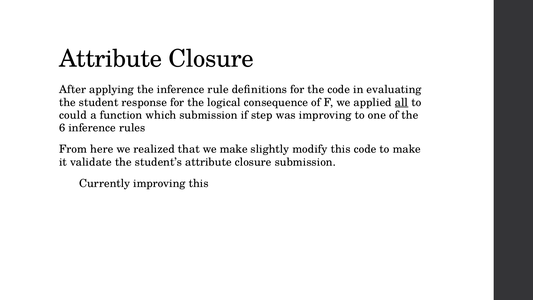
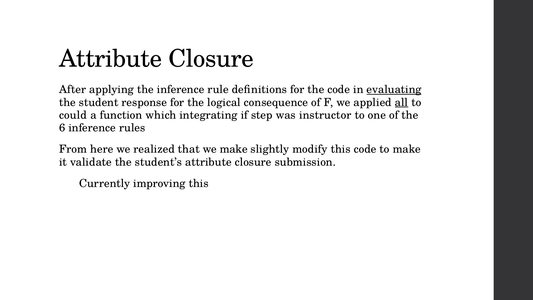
evaluating underline: none -> present (394, 90)
which submission: submission -> integrating (208, 115)
was improving: improving -> instructor (325, 115)
